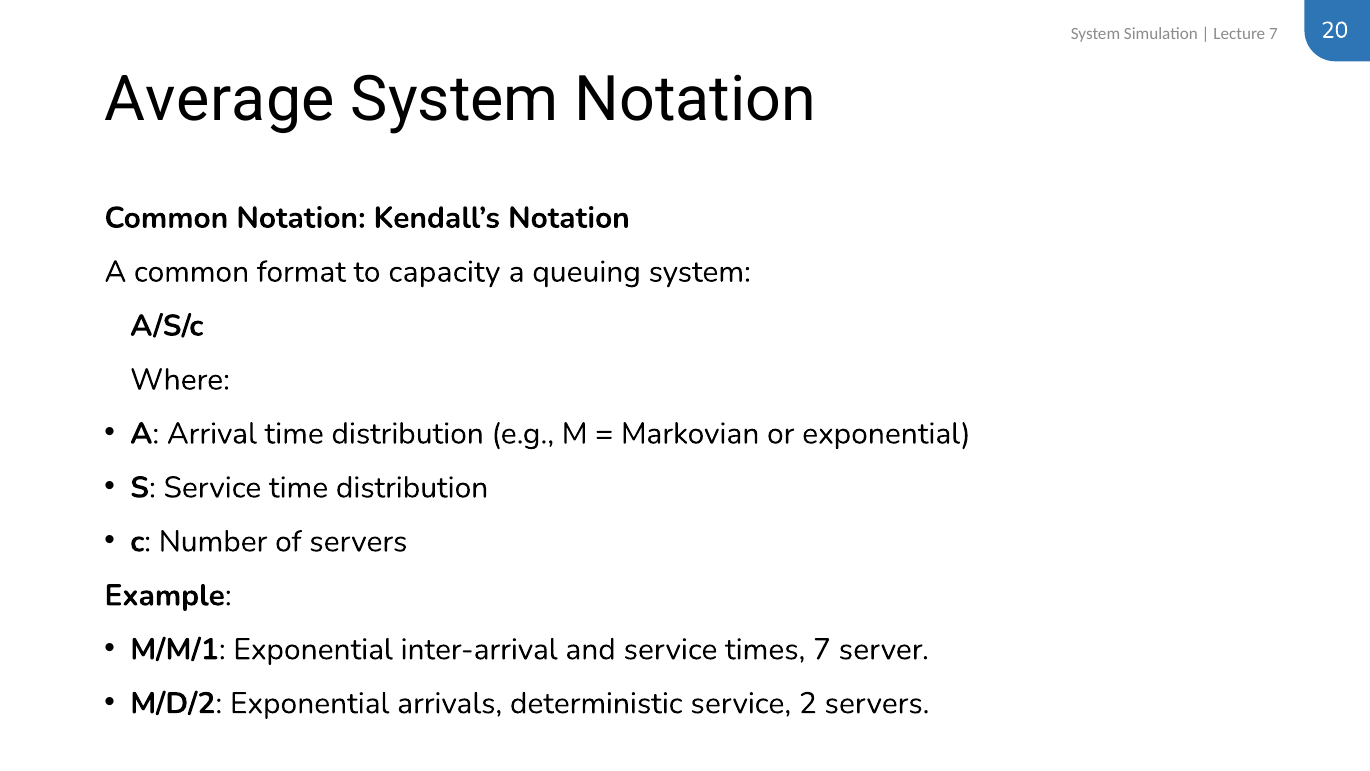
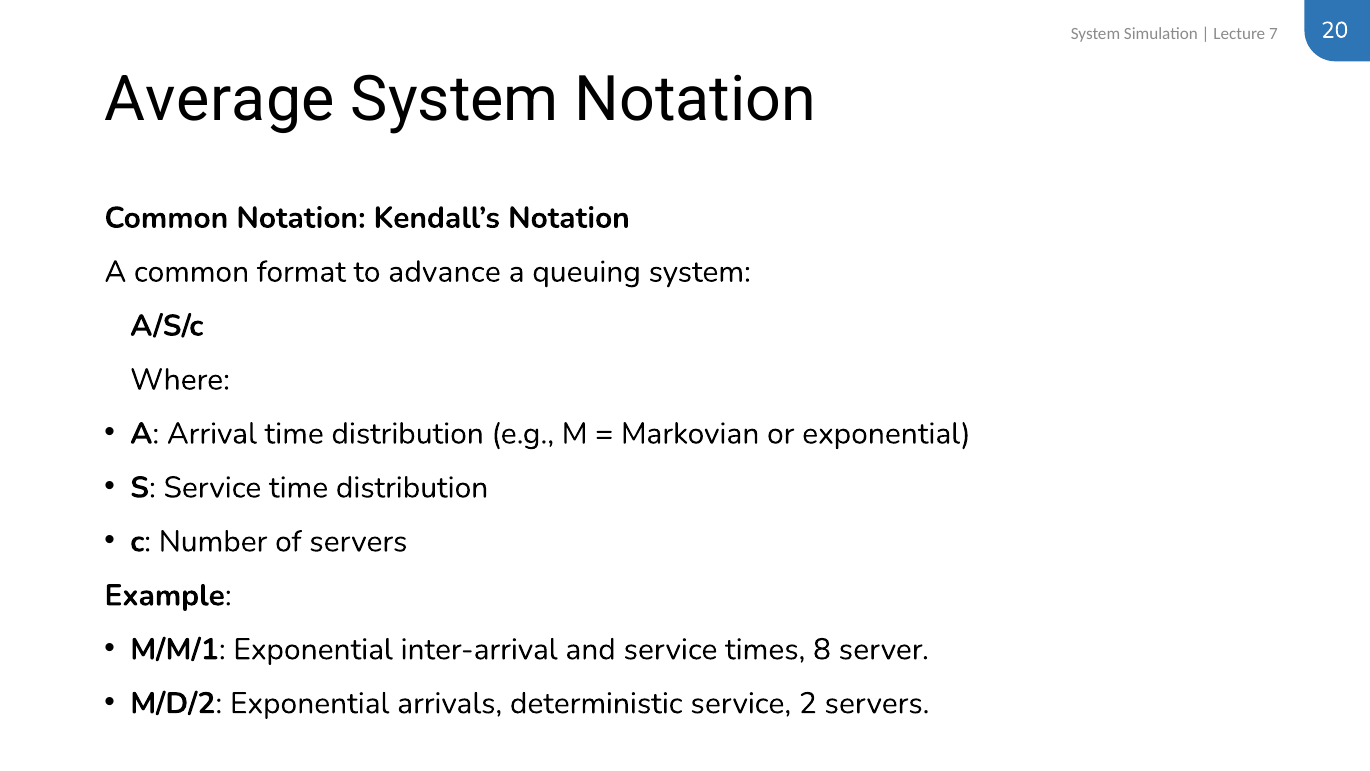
capacity: capacity -> advance (445, 272)
times 7: 7 -> 8 (822, 649)
